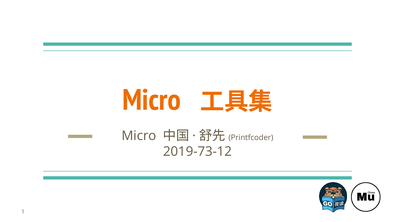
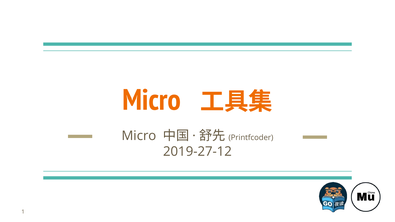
2019-73-12: 2019-73-12 -> 2019-27-12 (198, 152)
